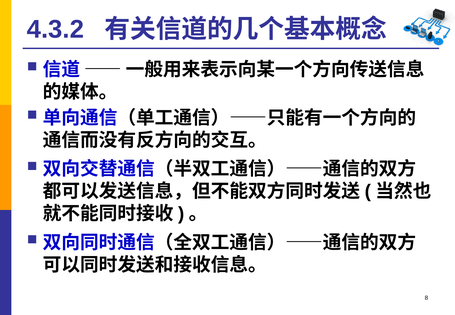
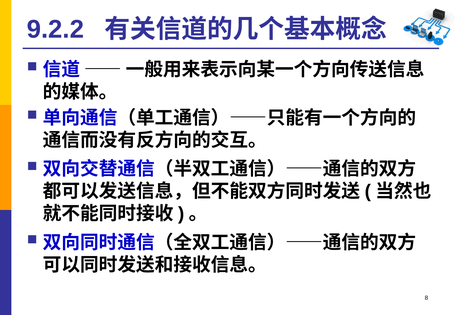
4.3.2: 4.3.2 -> 9.2.2 (55, 29)
